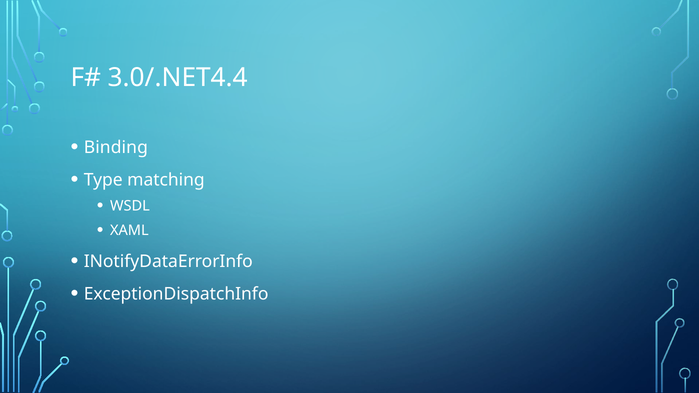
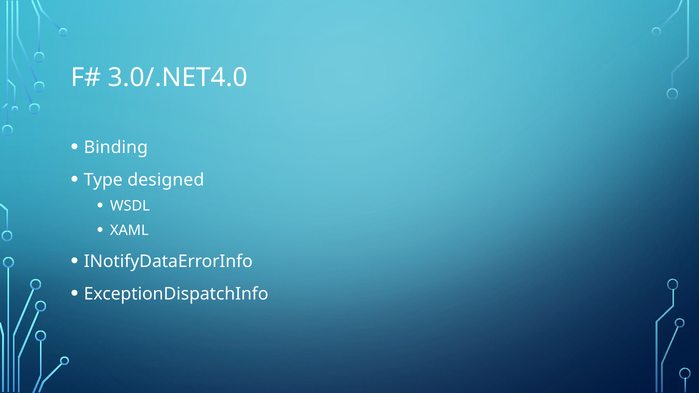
3.0/.NET4.4: 3.0/.NET4.4 -> 3.0/.NET4.0 (178, 78)
matching: matching -> designed (166, 180)
